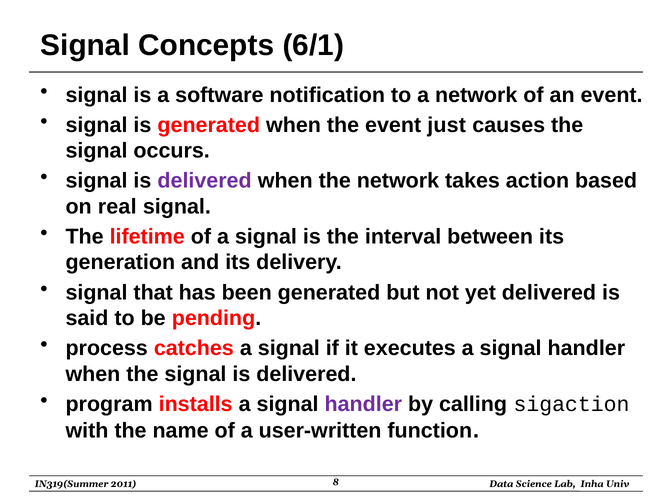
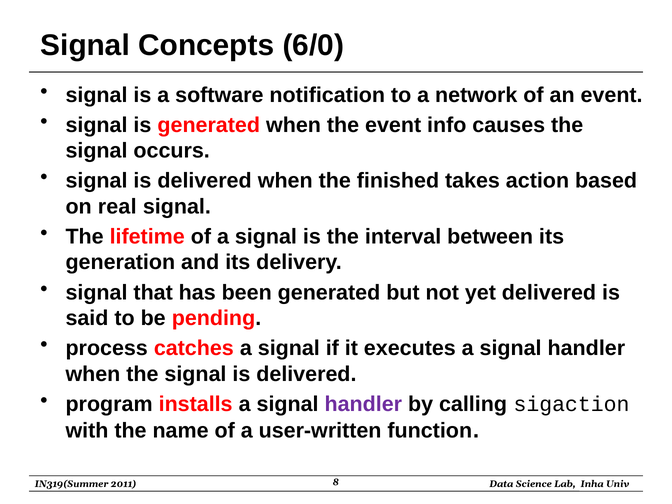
6/1: 6/1 -> 6/0 (313, 46)
just: just -> info (447, 125)
delivered colour: purple -> black (205, 181)
the network: network -> finished (398, 181)
